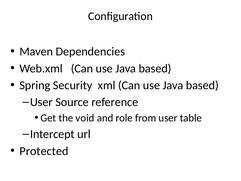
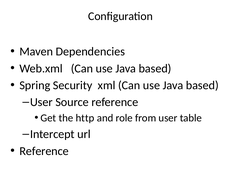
void: void -> http (85, 118)
Protected: Protected -> Reference (44, 151)
